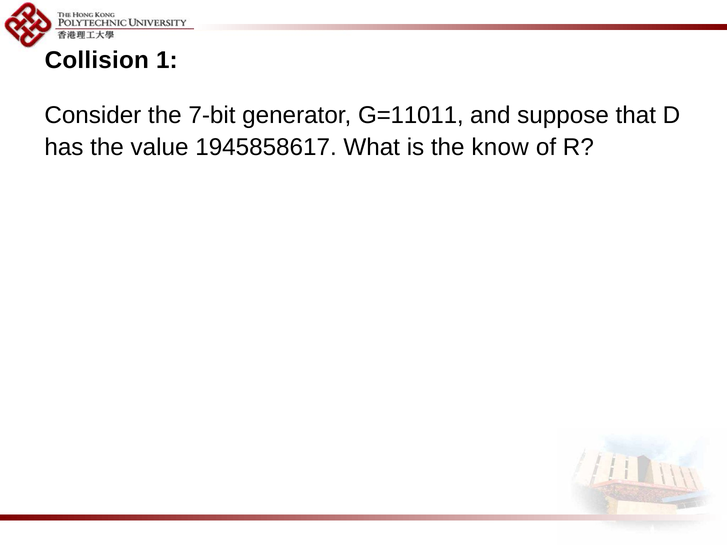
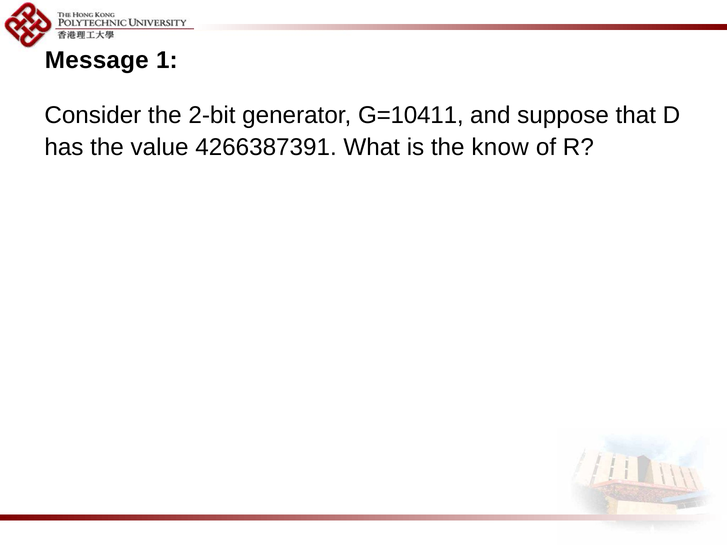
Collision: Collision -> Message (97, 60)
7-bit: 7-bit -> 2-bit (212, 115)
G=11011: G=11011 -> G=10411 (411, 115)
1945858617: 1945858617 -> 4266387391 (266, 147)
